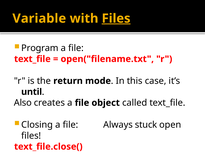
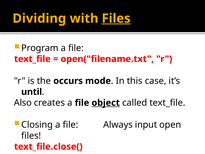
Variable: Variable -> Dividing (39, 18)
return: return -> occurs (68, 81)
object underline: none -> present (106, 103)
stuck: stuck -> input (146, 125)
